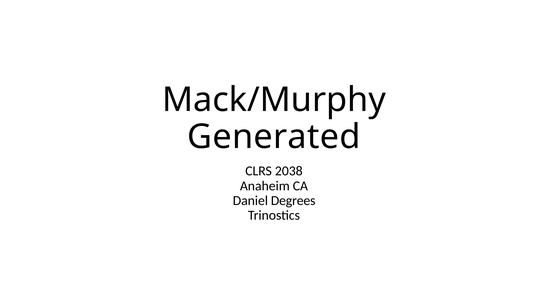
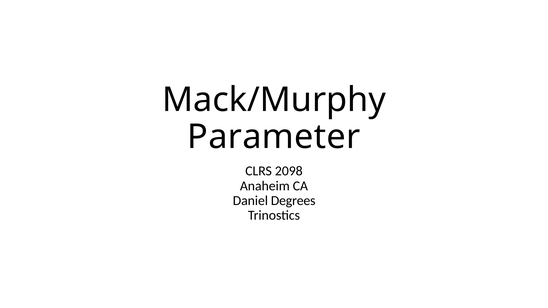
Generated: Generated -> Parameter (274, 137)
2038: 2038 -> 2098 (289, 171)
